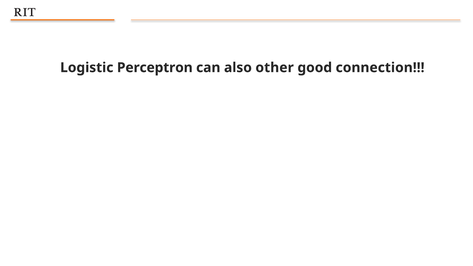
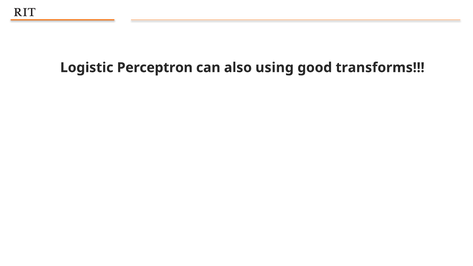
other: other -> using (275, 68)
connection: connection -> transforms (380, 68)
